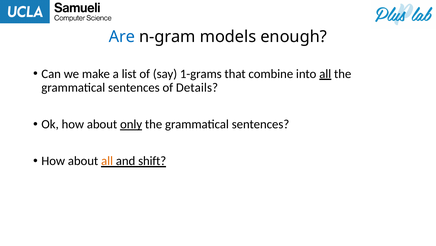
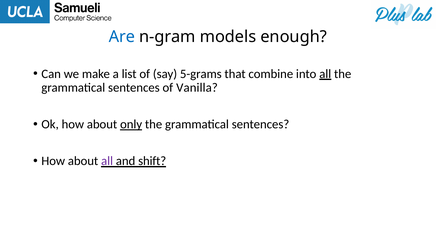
1-grams: 1-grams -> 5-grams (201, 74)
Details: Details -> Vanilla (197, 87)
all colour: orange -> purple (107, 161)
